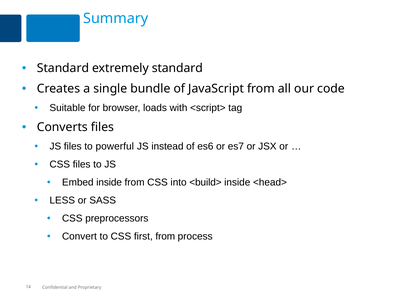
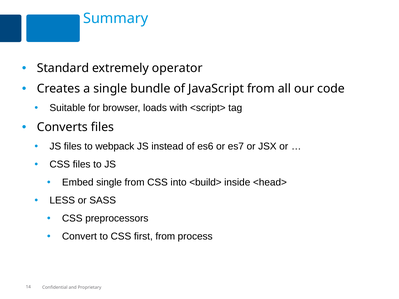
extremely standard: standard -> operator (177, 68)
powerful: powerful -> webpack (115, 146)
Embed inside: inside -> single (109, 182)
